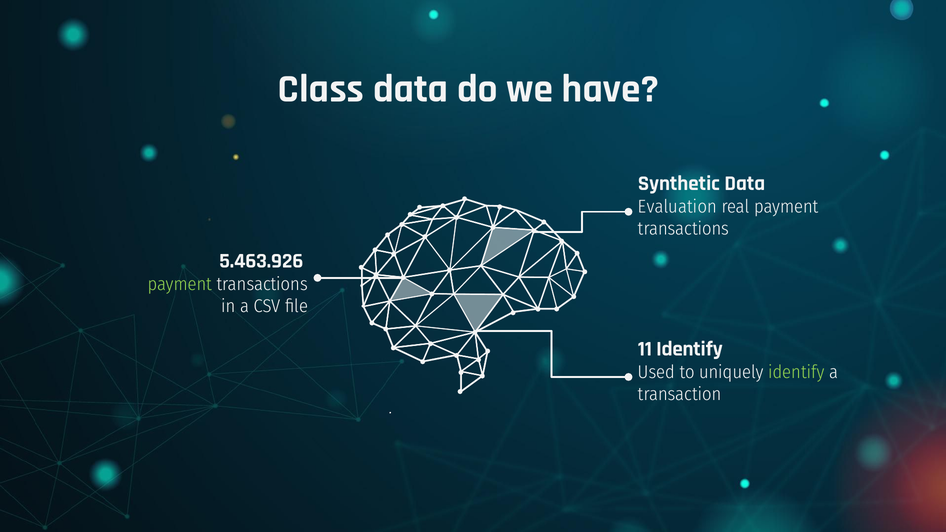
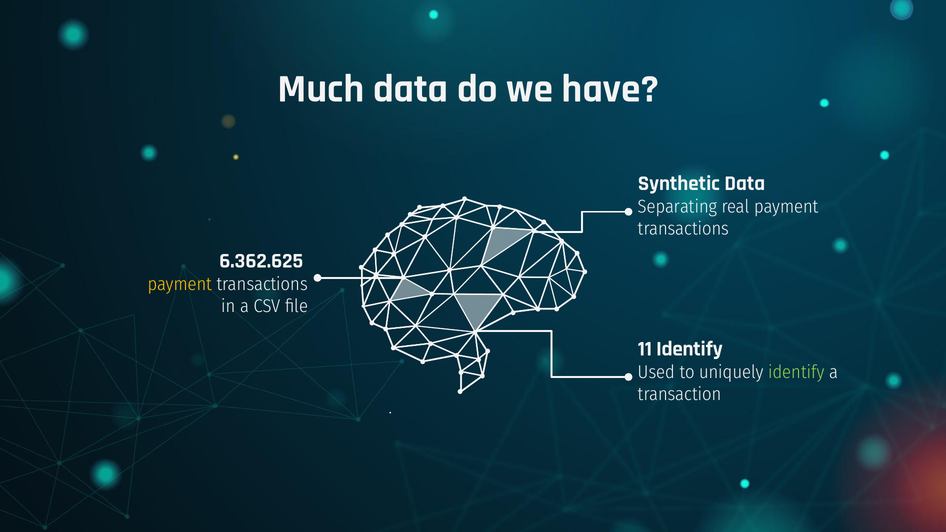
Class: Class -> Much (321, 89)
Evaluation: Evaluation -> Separating (677, 207)
5.463.926: 5.463.926 -> 6.362.625 (261, 261)
payment colour: light green -> yellow (180, 284)
